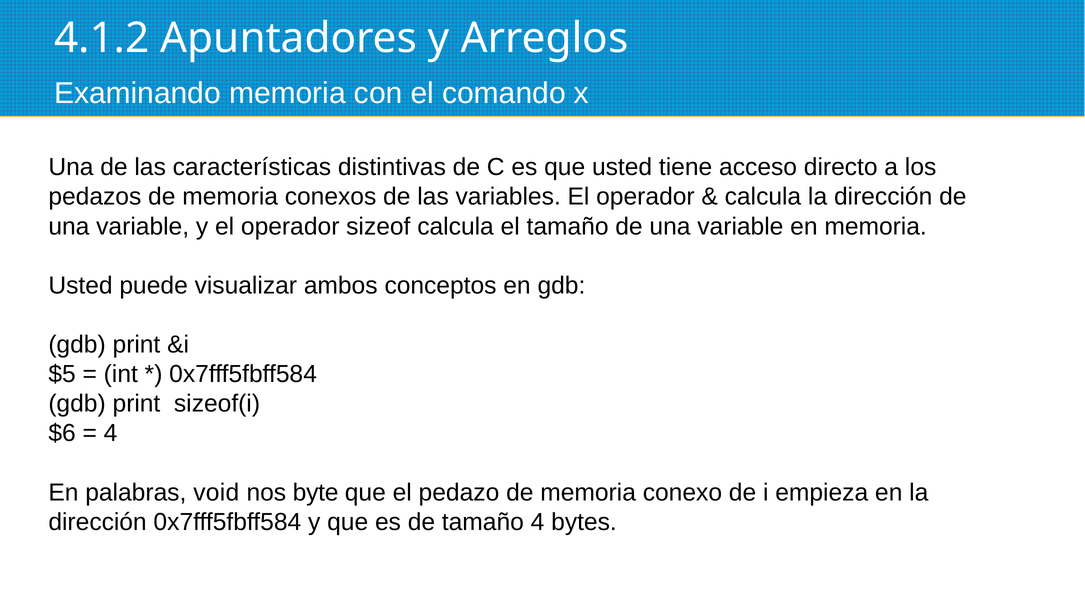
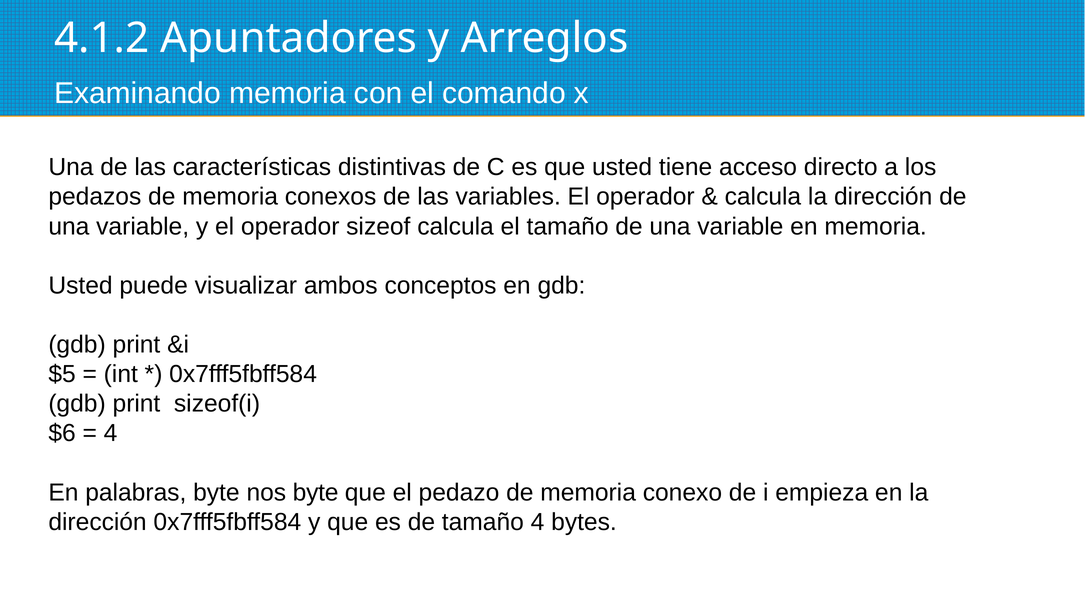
palabras void: void -> byte (216, 492)
